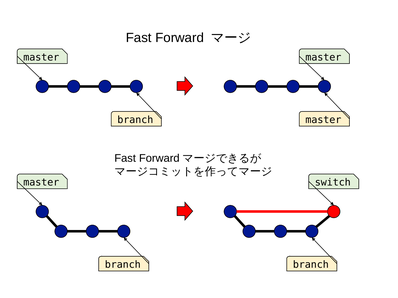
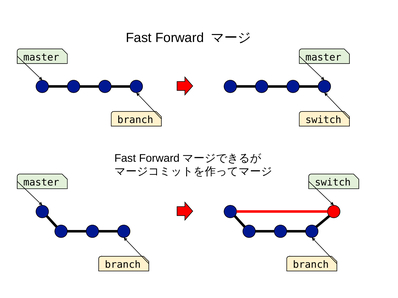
master: master -> switch (323, 120)
